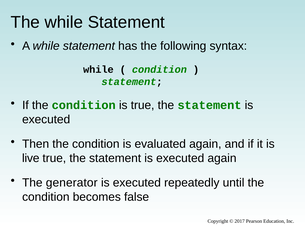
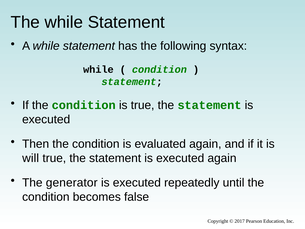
live: live -> will (31, 158)
